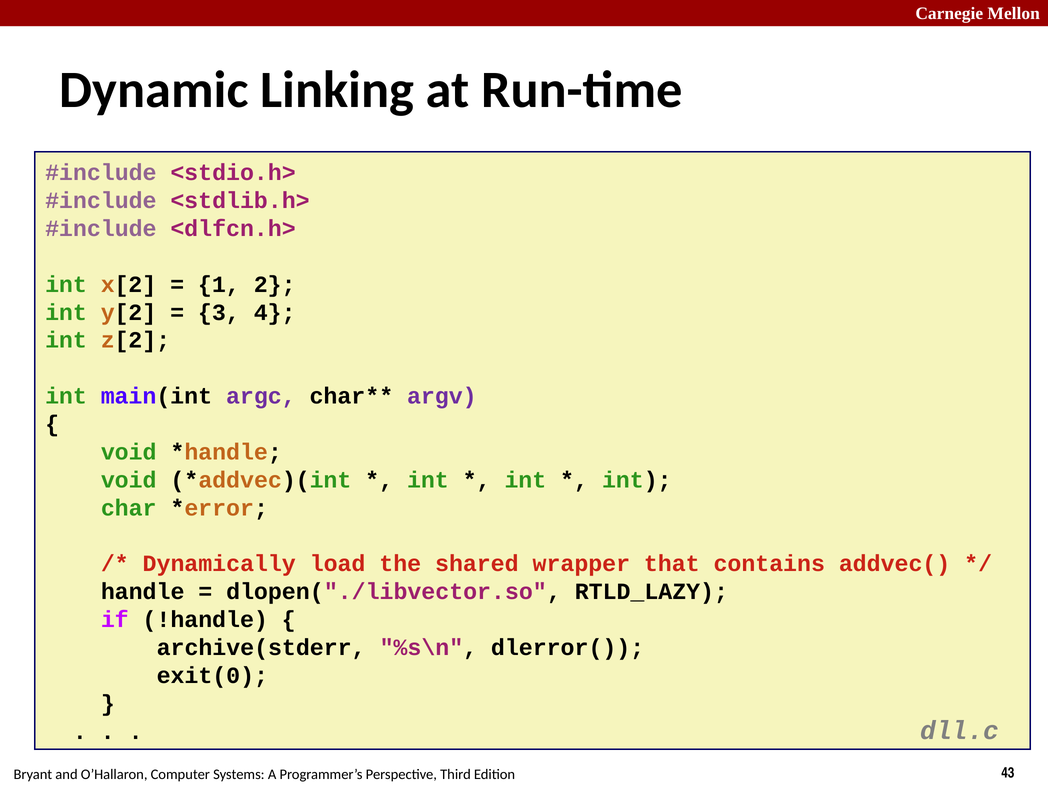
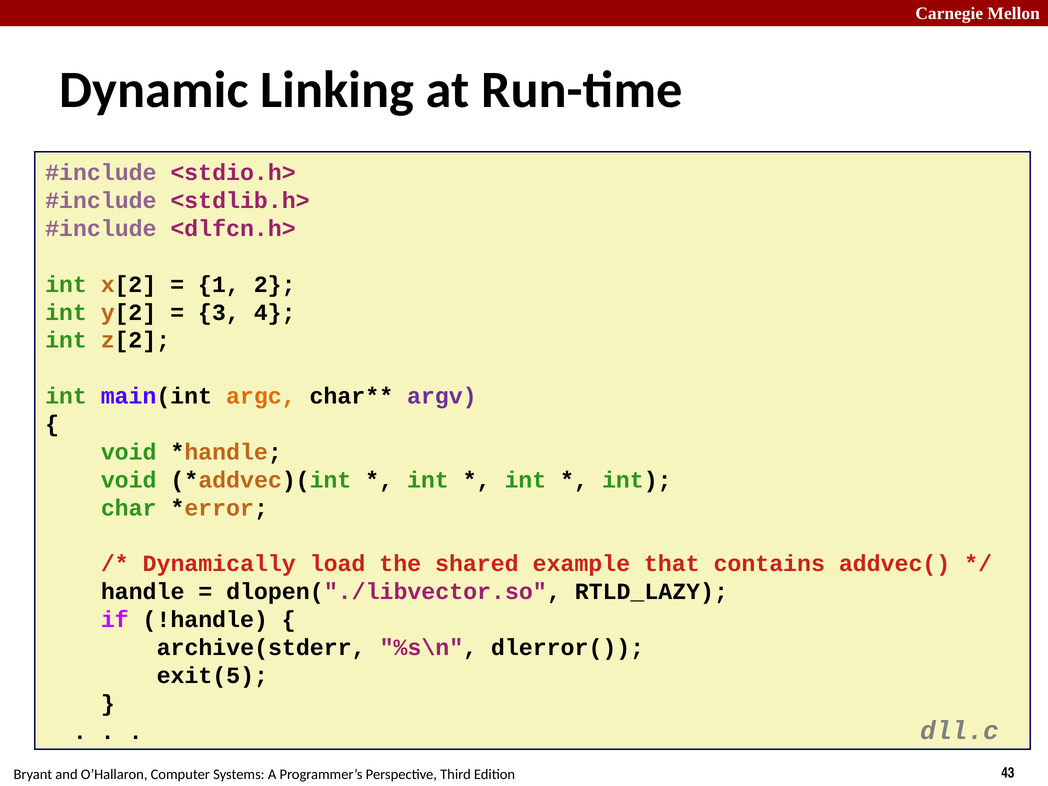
argc colour: purple -> orange (261, 396)
wrapper: wrapper -> example (581, 564)
exit(0: exit(0 -> exit(5 (212, 676)
